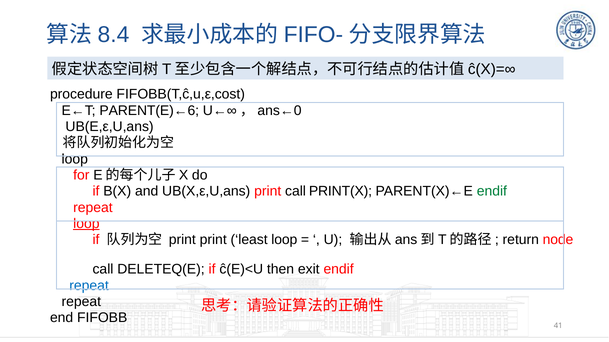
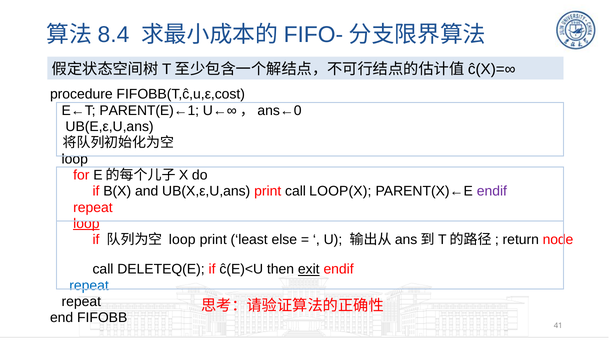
PARENT(E)←6: PARENT(E)←6 -> PARENT(E)←1 (149, 111)
PRINT(X: PRINT(X -> LOOP(X (340, 192)
endif colour: green -> purple (492, 192)
print: print -> loop (182, 240)
least loop: loop -> else (284, 240)
exit underline: none -> present (309, 270)
